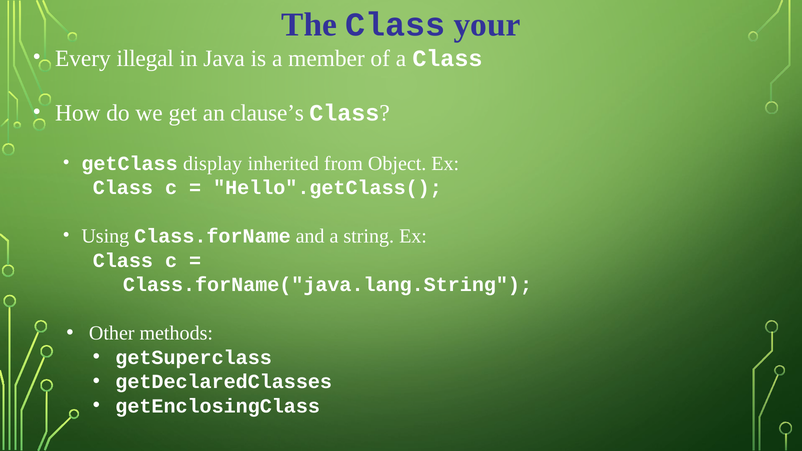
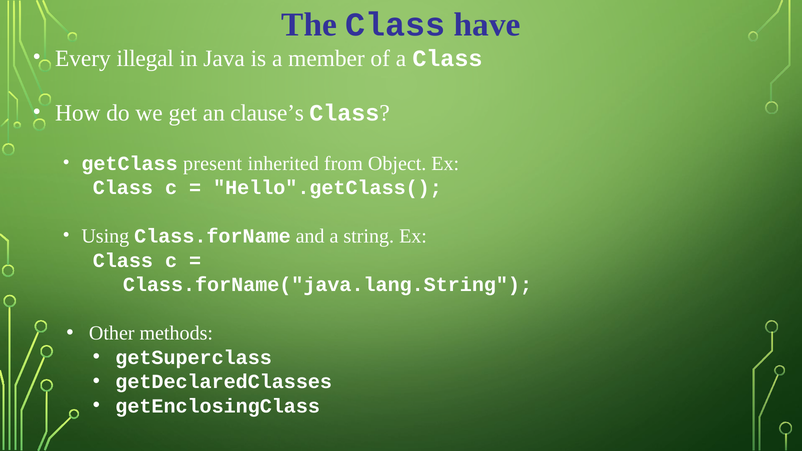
your: your -> have (487, 25)
display: display -> present (213, 164)
